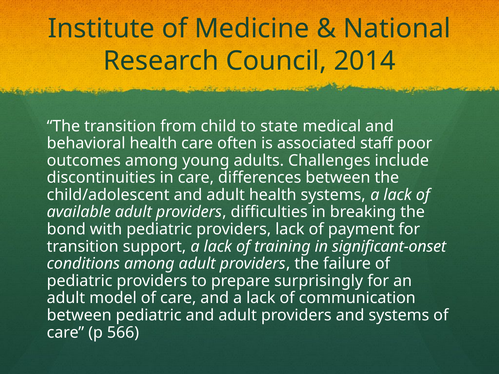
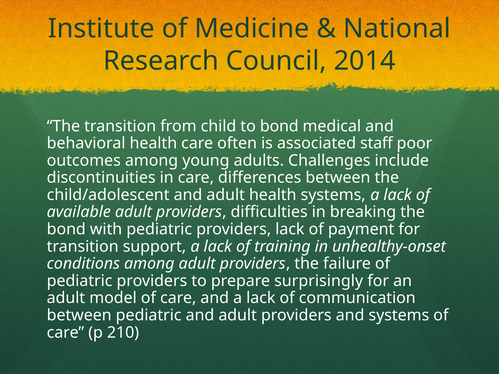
to state: state -> bond (279, 126)
significant-onset: significant-onset -> unhealthy-onset (389, 247)
566: 566 -> 210 (123, 333)
